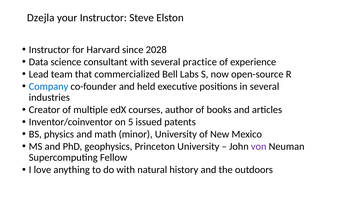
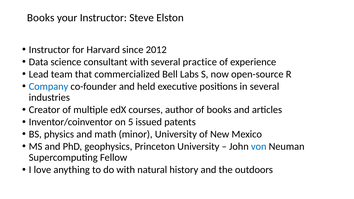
Dzejla: Dzejla -> Books (41, 18)
2028: 2028 -> 2012 (156, 50)
von colour: purple -> blue (259, 147)
